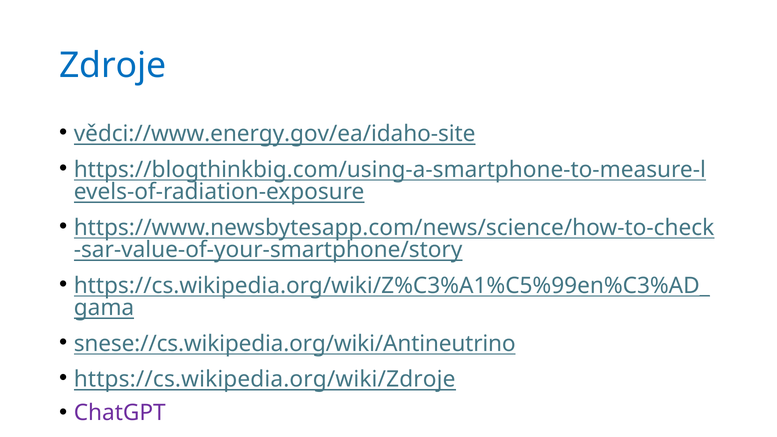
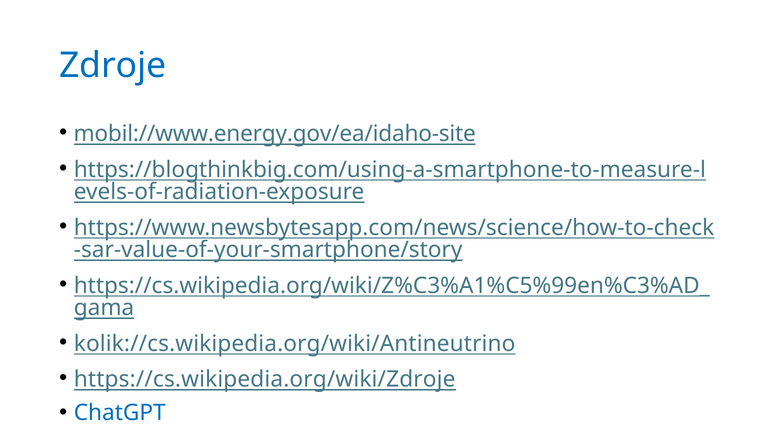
vědci://www.energy.gov/ea/idaho-site: vědci://www.energy.gov/ea/idaho-site -> mobil://www.energy.gov/ea/idaho-site (275, 134)
snese://cs.wikipedia.org/wiki/Antineutrino: snese://cs.wikipedia.org/wiki/Antineutrino -> kolik://cs.wikipedia.org/wiki/Antineutrino (295, 344)
ChatGPT colour: purple -> blue (120, 413)
